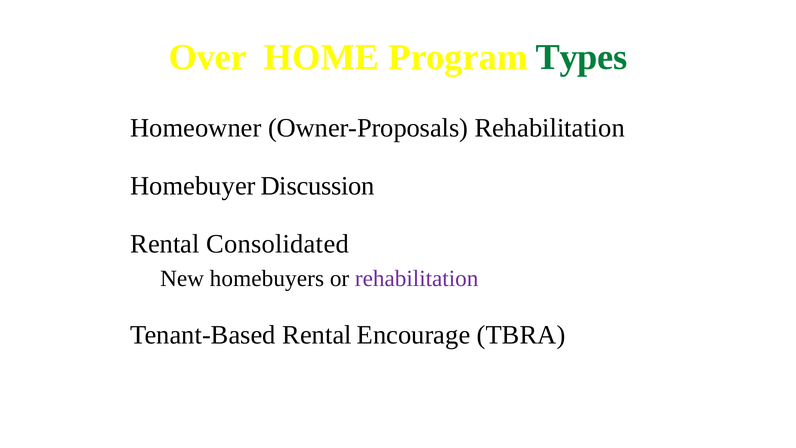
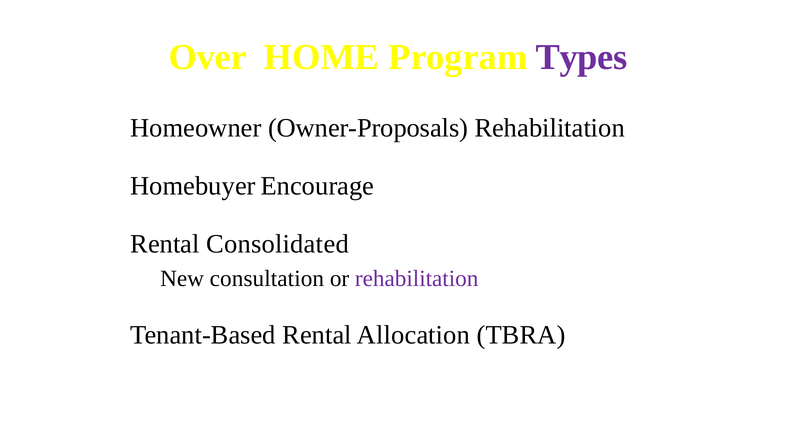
Types colour: green -> purple (581, 57)
Discussion: Discussion -> Encourage (317, 186)
homebuyers: homebuyers -> consultation (267, 278)
Encourage: Encourage -> Allocation (413, 335)
